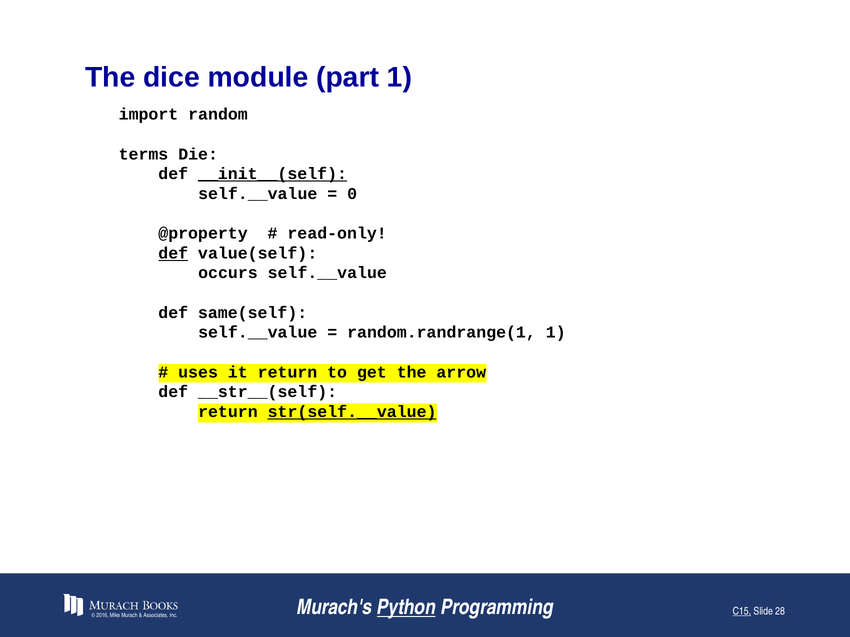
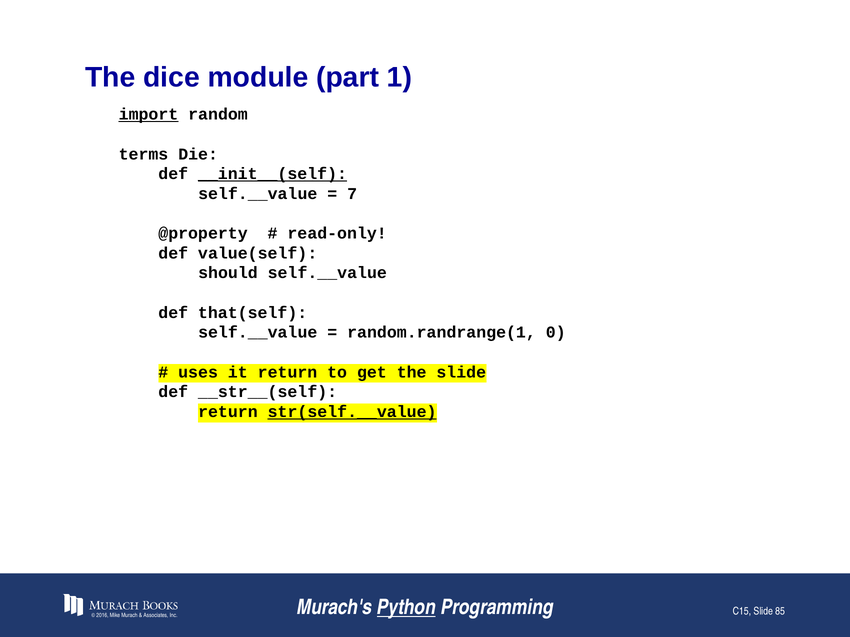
import underline: none -> present (148, 114)
0: 0 -> 7 (352, 194)
def underline: present -> none (173, 253)
occurs: occurs -> should (228, 273)
same(self: same(self -> that(self (253, 313)
random.randrange(1 1: 1 -> 0 (556, 333)
the arrow: arrow -> slide (461, 372)
C15 underline: present -> none (742, 612)
28: 28 -> 85 (780, 612)
